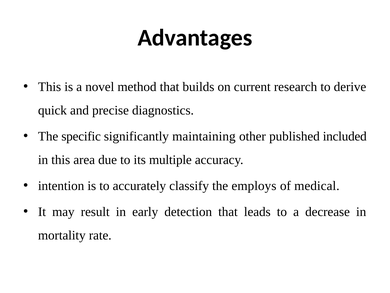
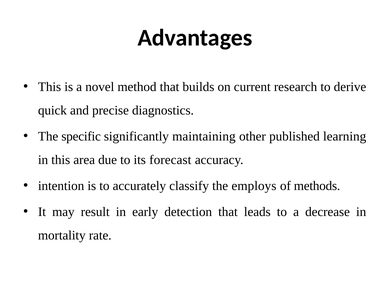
included: included -> learning (345, 136)
multiple: multiple -> forecast (170, 160)
medical: medical -> methods (317, 186)
